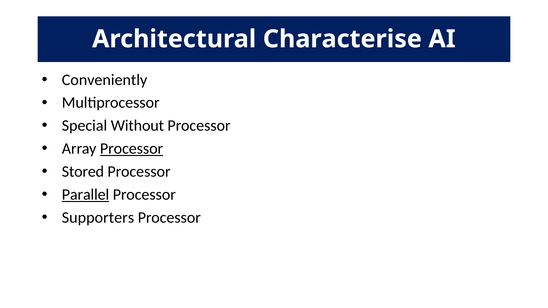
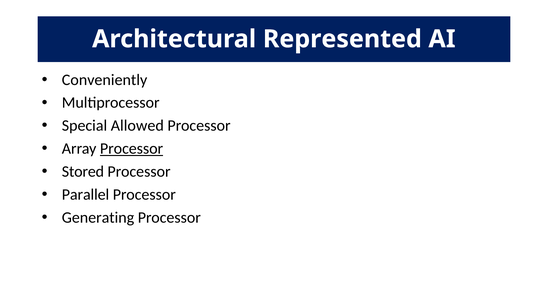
Characterise: Characterise -> Represented (342, 39)
Without: Without -> Allowed (137, 126)
Parallel underline: present -> none (86, 195)
Supporters: Supporters -> Generating (98, 218)
